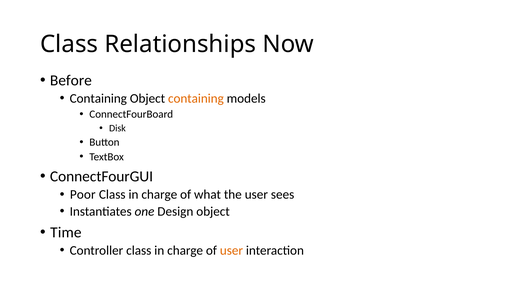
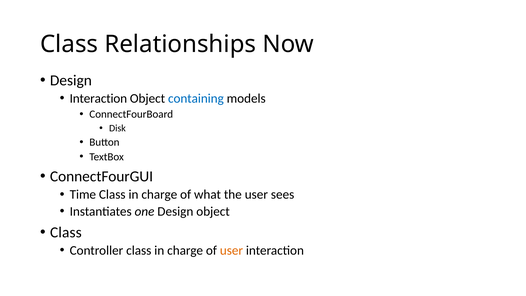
Before: Before -> Design (71, 80)
Containing: Containing -> Interaction (98, 98)
containing colour: orange -> blue (196, 98)
Poor: Poor -> Time (83, 194)
Time: Time -> Class (66, 232)
